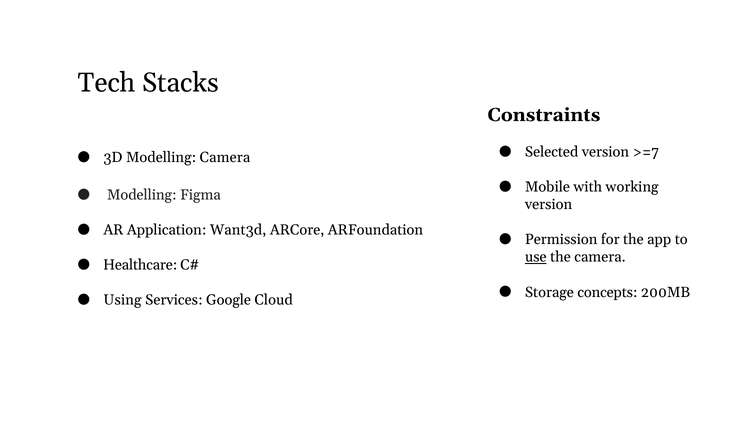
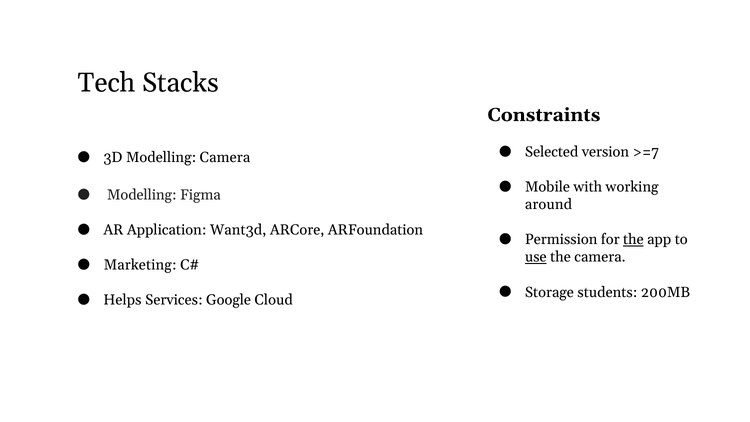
version: version -> around (549, 205)
the underline: none -> present (633, 240)
Healthcare: Healthcare -> Marketing (140, 265)
concepts: concepts -> students (607, 292)
Using: Using -> Helps (122, 300)
